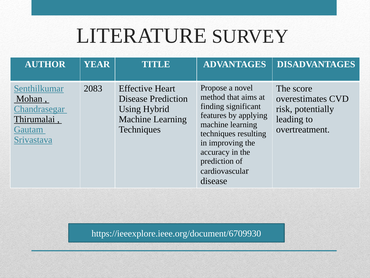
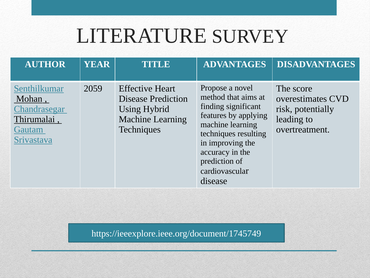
2083: 2083 -> 2059 (93, 88)
https://ieeexplore.ieee.org/document/6709930: https://ieeexplore.ieee.org/document/6709930 -> https://ieeexplore.ieee.org/document/1745749 (176, 233)
